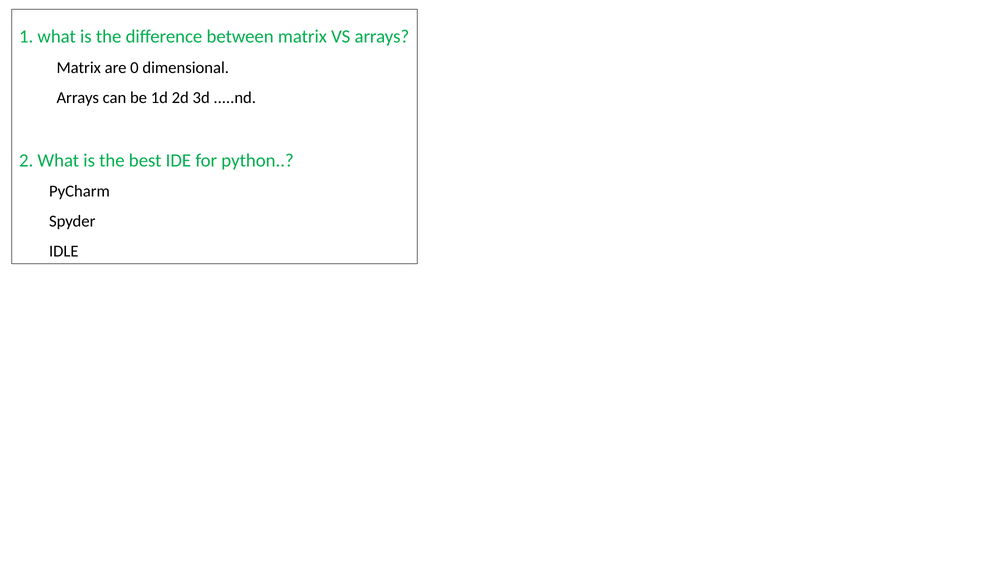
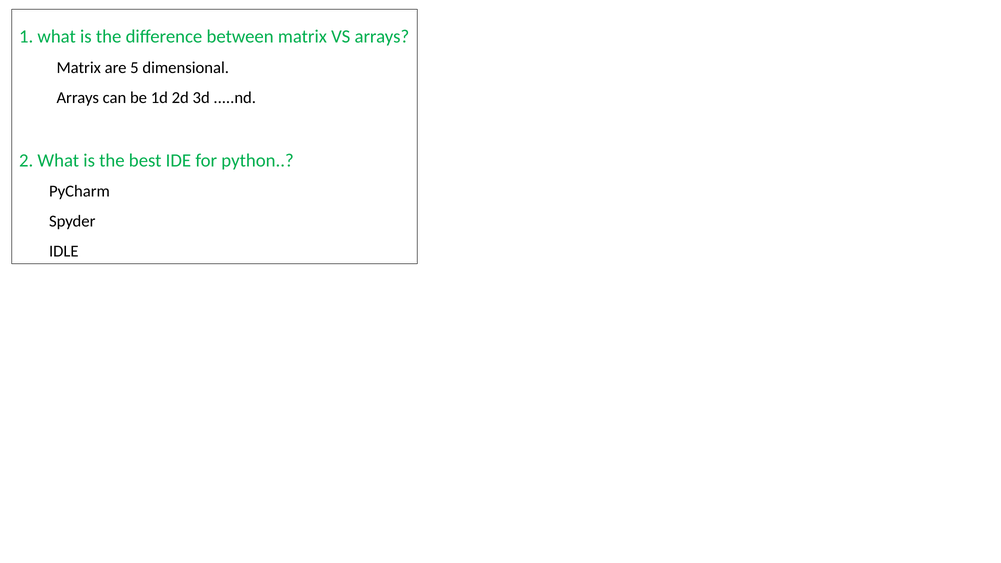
0: 0 -> 5 (134, 68)
